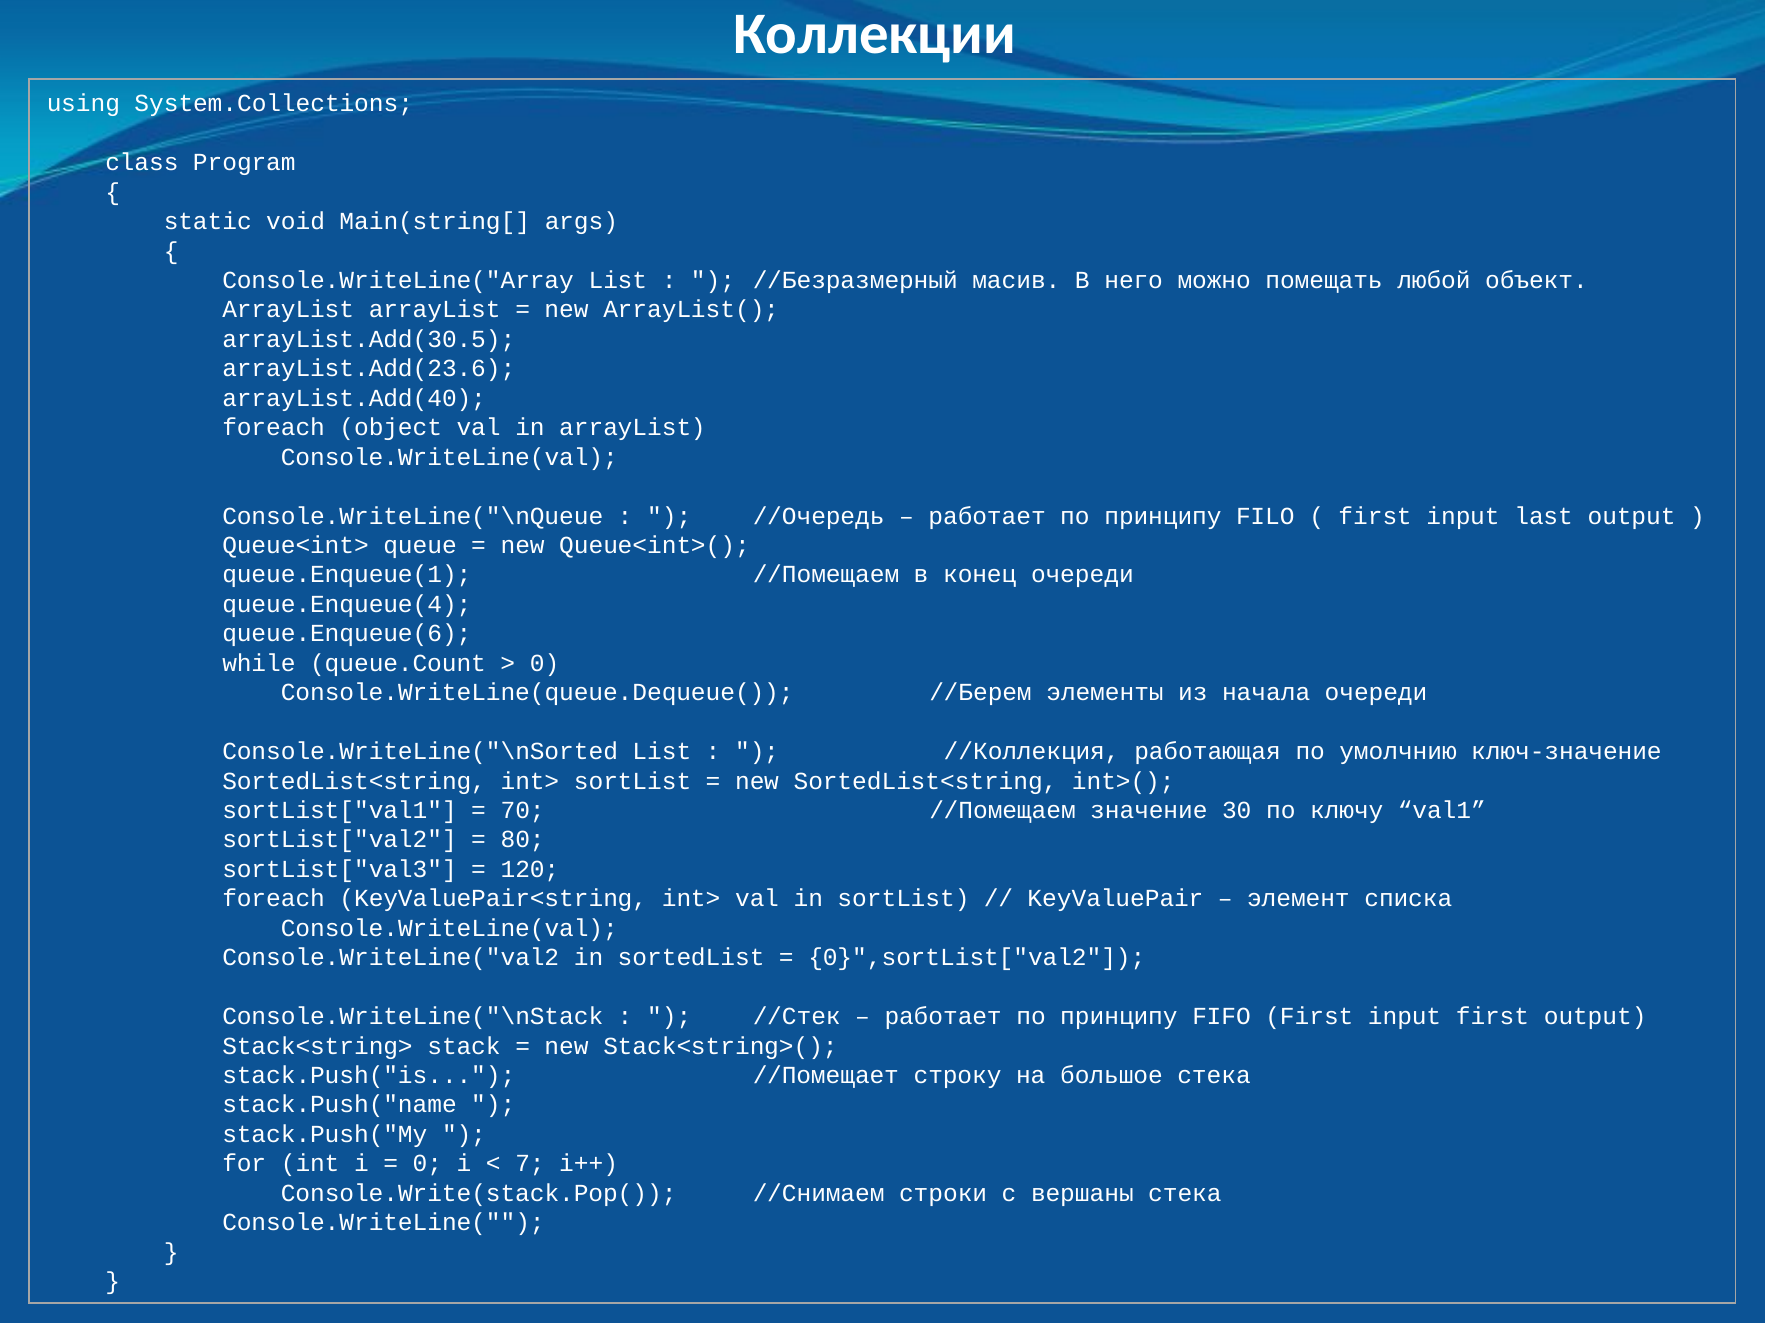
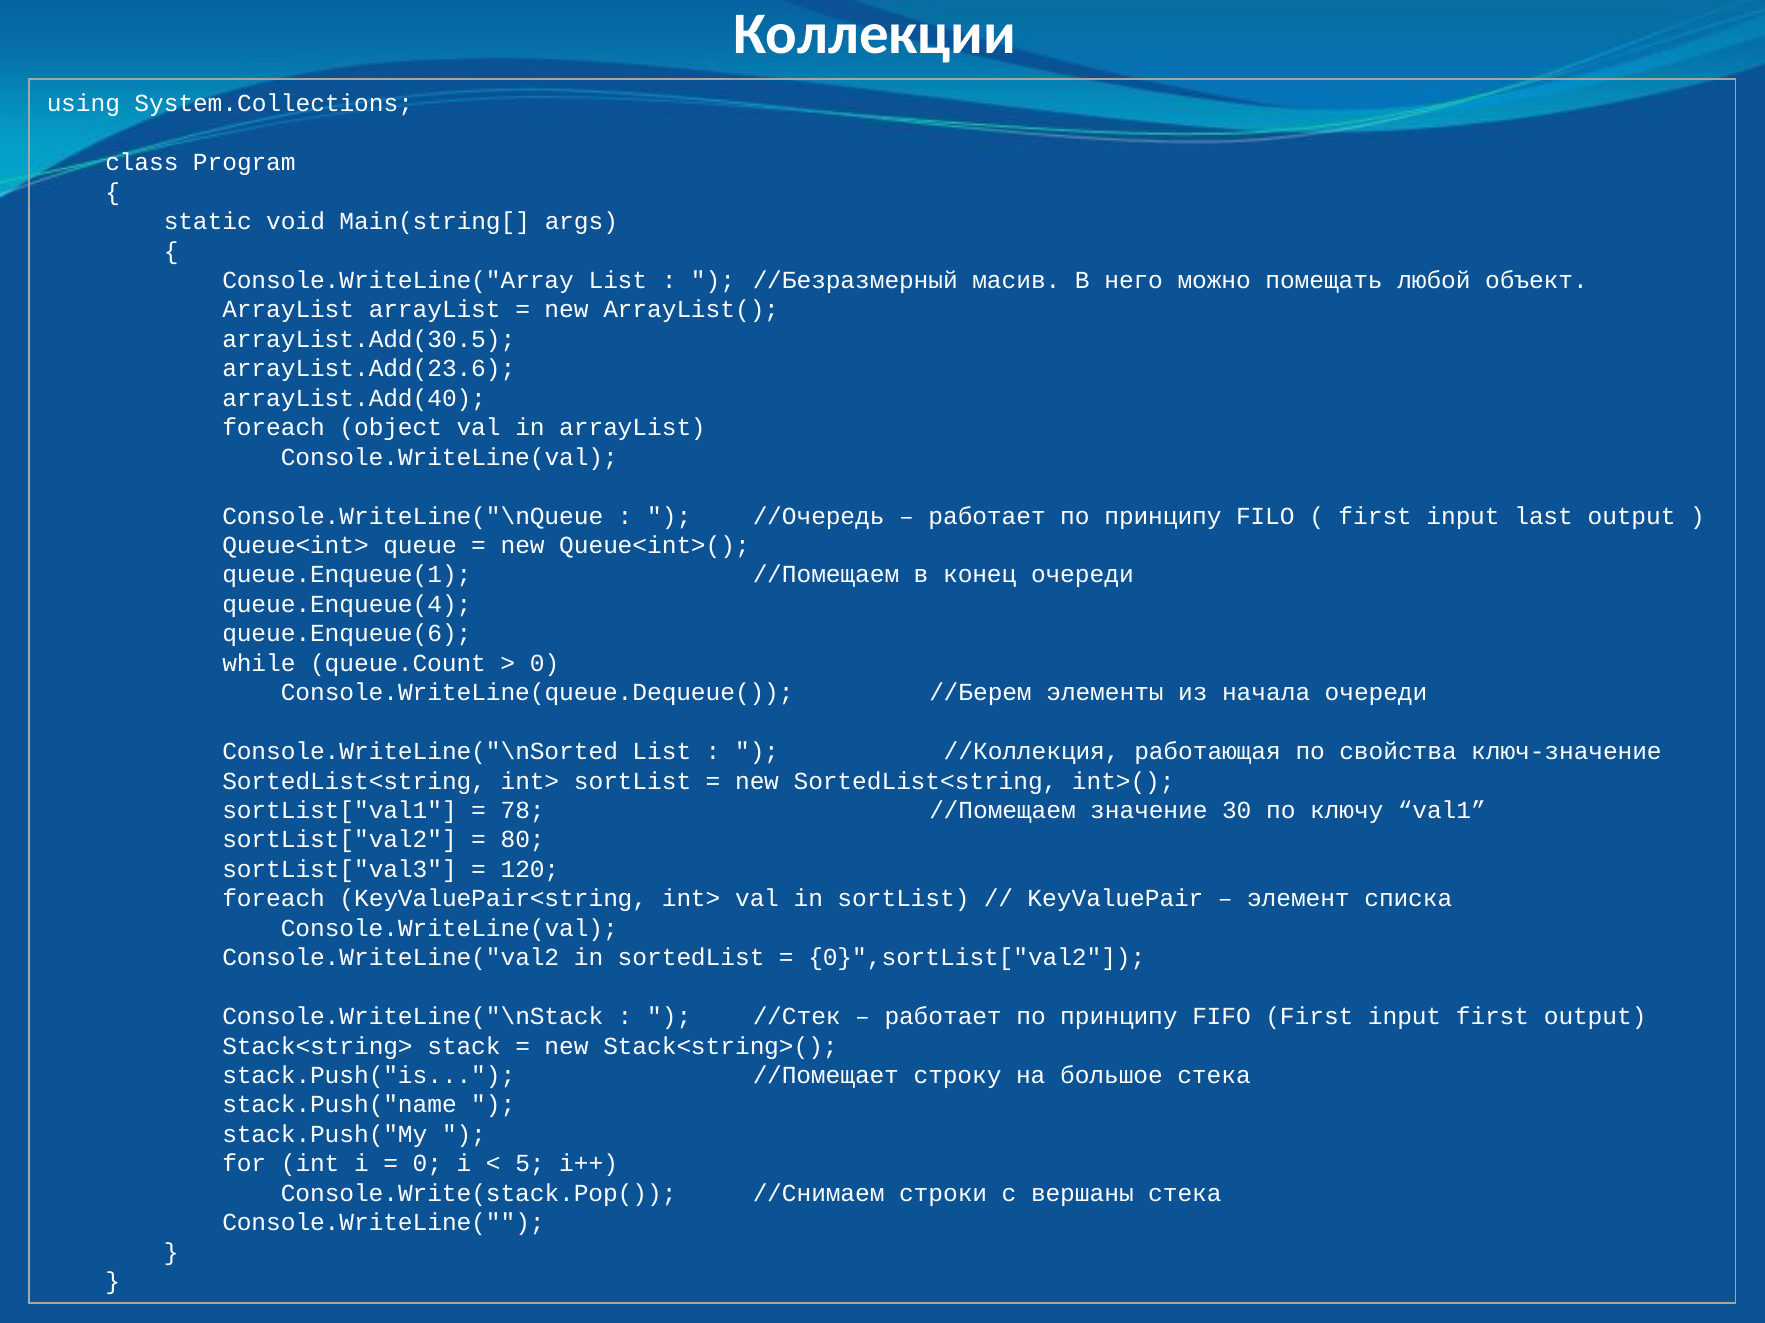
умолчнию: умолчнию -> свойства (1398, 752)
70: 70 -> 78 (523, 811)
7: 7 -> 5 (530, 1164)
